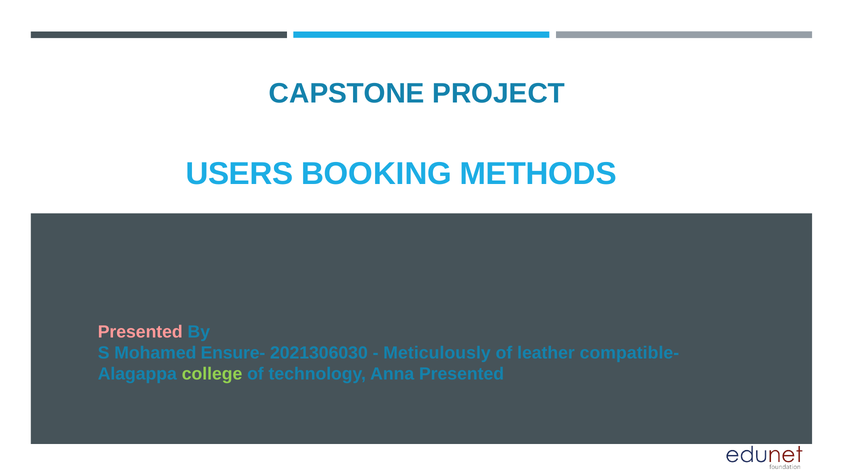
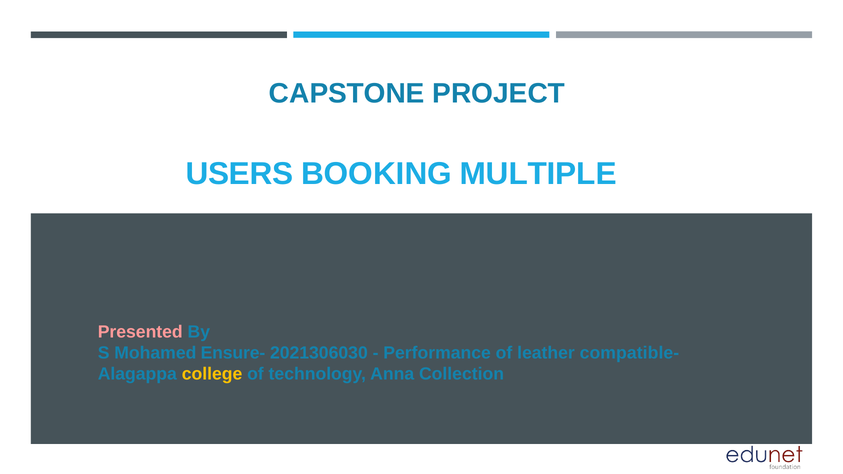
METHODS: METHODS -> MULTIPLE (538, 174)
Meticulously: Meticulously -> Performance (437, 353)
college colour: light green -> yellow (212, 374)
Anna Presented: Presented -> Collection (462, 374)
